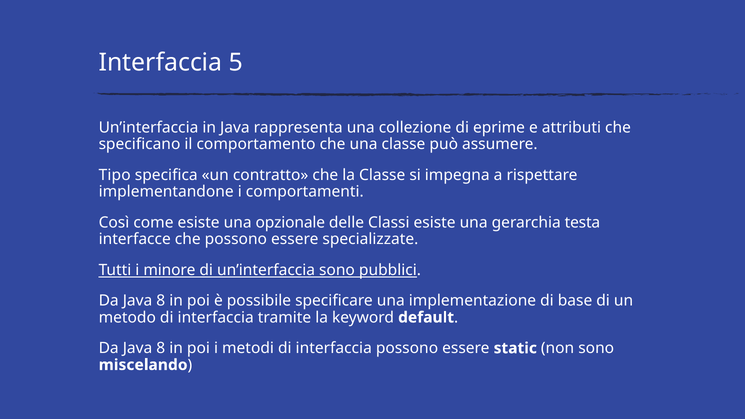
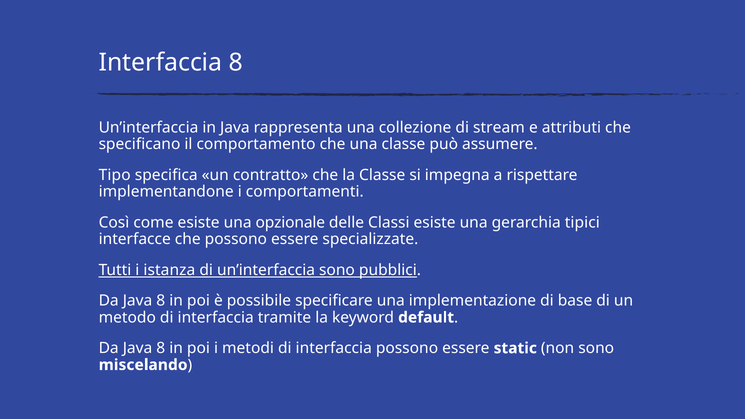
Interfaccia 5: 5 -> 8 (236, 63)
eprime: eprime -> stream (499, 128)
testa: testa -> tipici (582, 223)
minore: minore -> istanza (169, 270)
